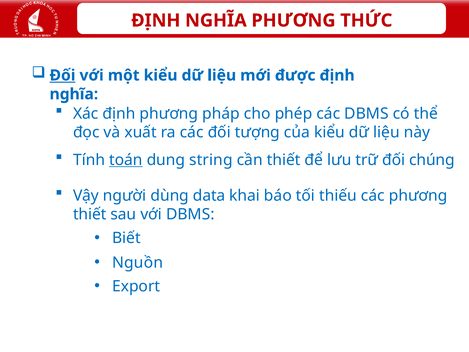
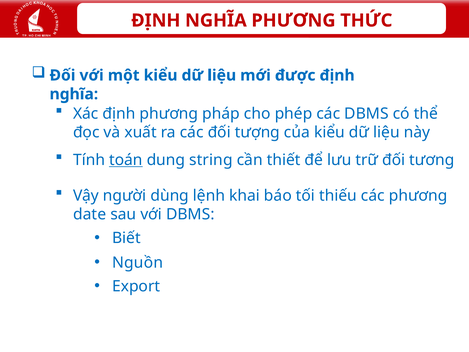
Đối underline: present -> none (62, 75)
chúng: chúng -> tương (432, 160)
data: data -> lệnh (209, 195)
thiết: thiết -> date (90, 214)
